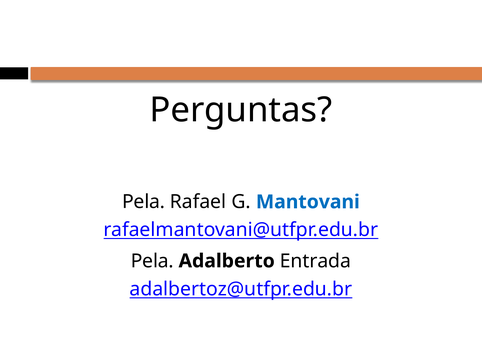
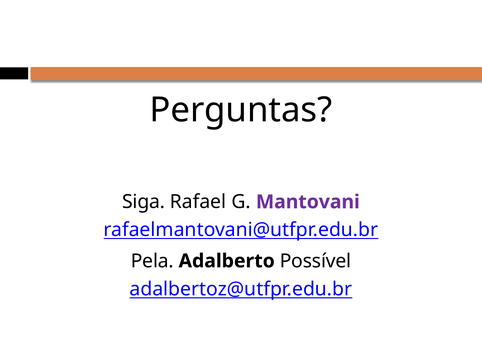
Pela: Pela -> Siga (144, 202)
Mantovani colour: blue -> purple (308, 202)
Entrada: Entrada -> Possível (316, 261)
